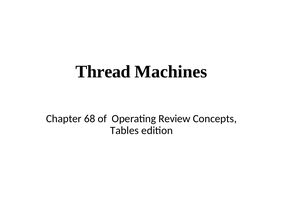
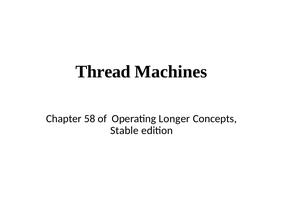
68: 68 -> 58 (90, 119)
Review: Review -> Longer (174, 119)
Tables: Tables -> Stable (124, 131)
